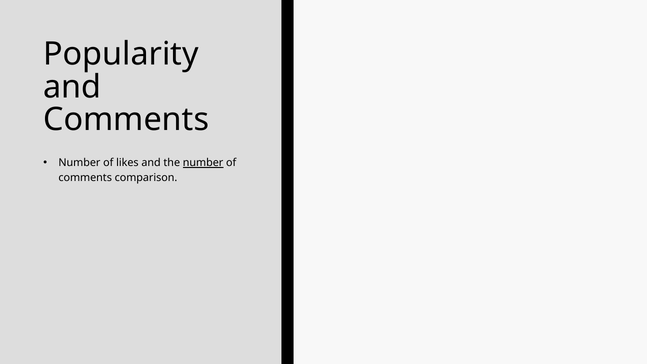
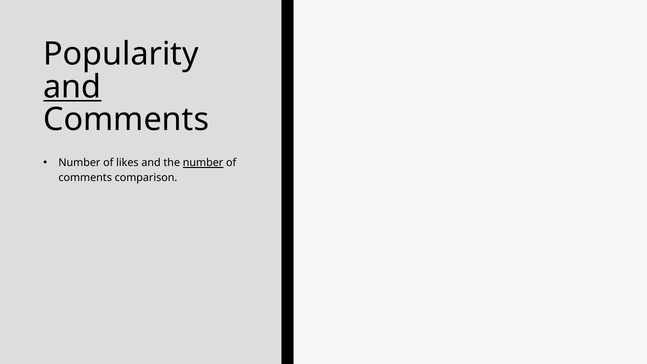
and underline: none -> present (72, 87)
